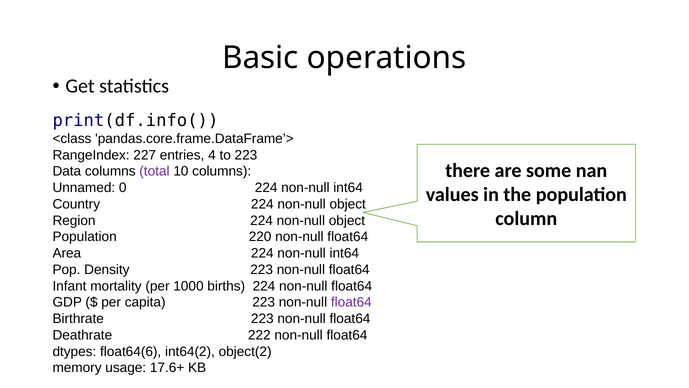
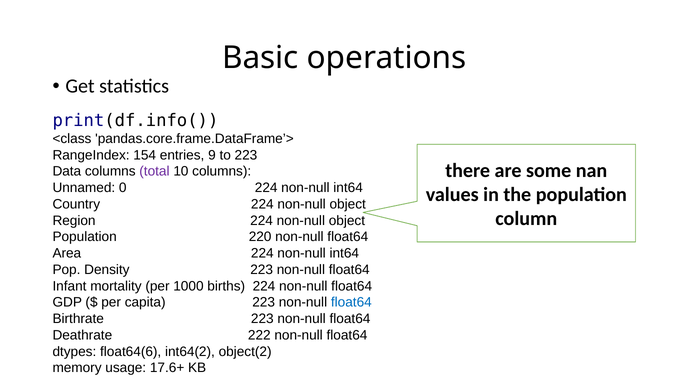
227: 227 -> 154 (145, 155)
4: 4 -> 9 (212, 155)
float64 colour: purple -> blue (351, 302)
